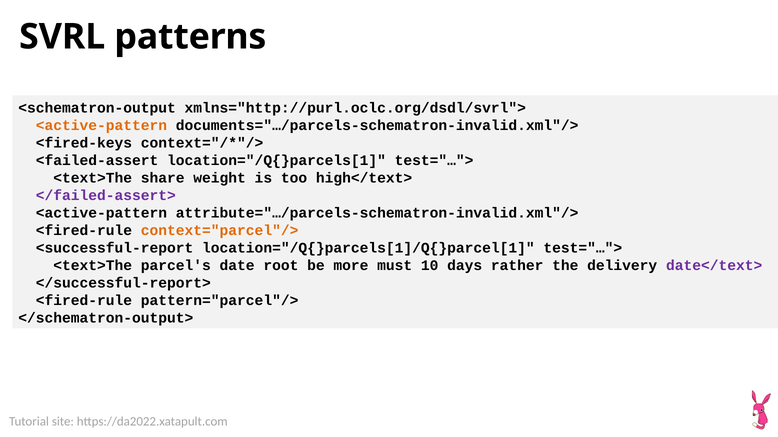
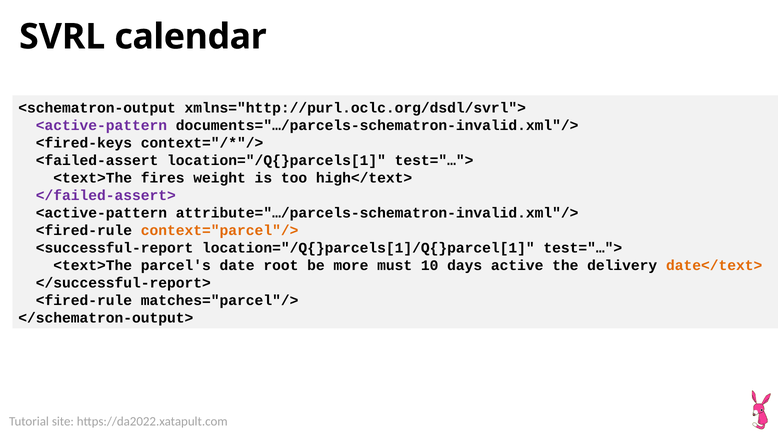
patterns: patterns -> calendar (191, 37)
<active-pattern colour: orange -> purple (101, 126)
share: share -> fires (163, 178)
rather: rather -> active (517, 266)
date</text> colour: purple -> orange (714, 266)
pattern="parcel"/>: pattern="parcel"/> -> matches="parcel"/> (220, 301)
